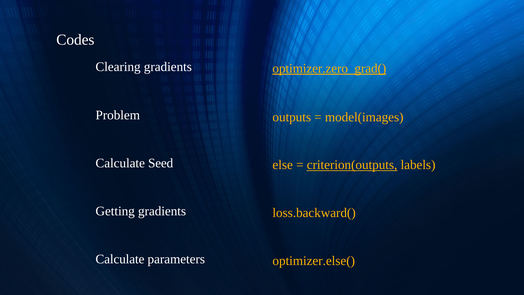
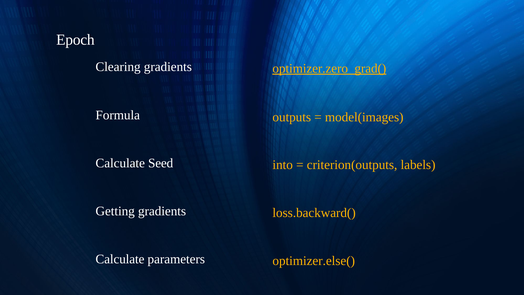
Codes: Codes -> Epoch (75, 40)
Problem: Problem -> Formula (118, 115)
else: else -> into (283, 165)
criterion(outputs underline: present -> none (352, 165)
